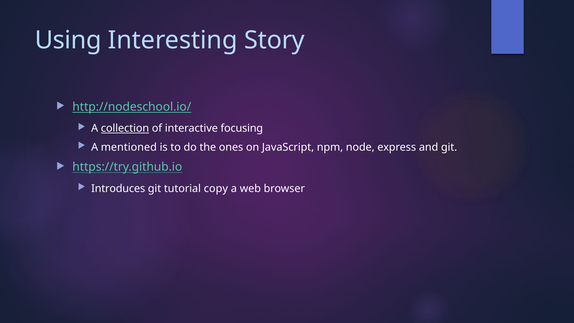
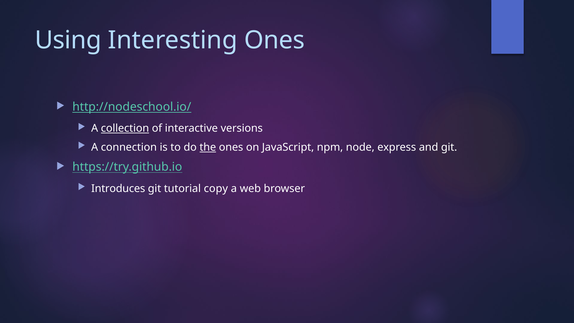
Interesting Story: Story -> Ones (274, 40)
focusing: focusing -> versions (242, 128)
mentioned: mentioned -> connection (129, 147)
the underline: none -> present (208, 147)
